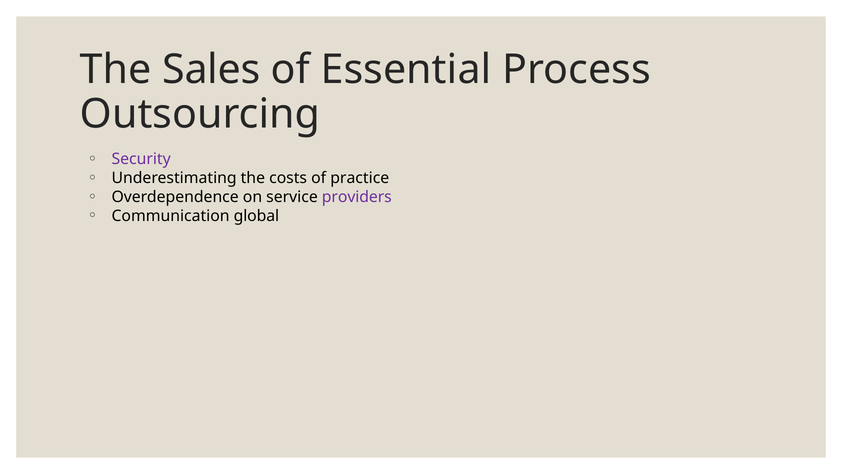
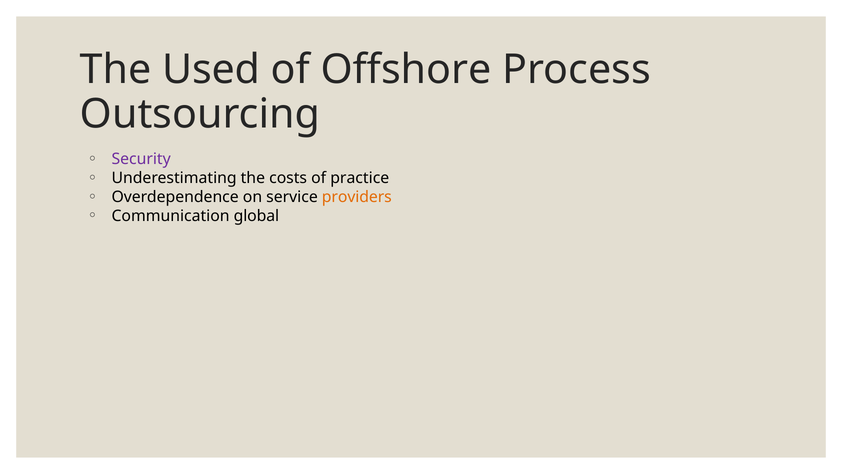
Sales: Sales -> Used (211, 70)
Essential: Essential -> Offshore (406, 70)
providers colour: purple -> orange (357, 197)
